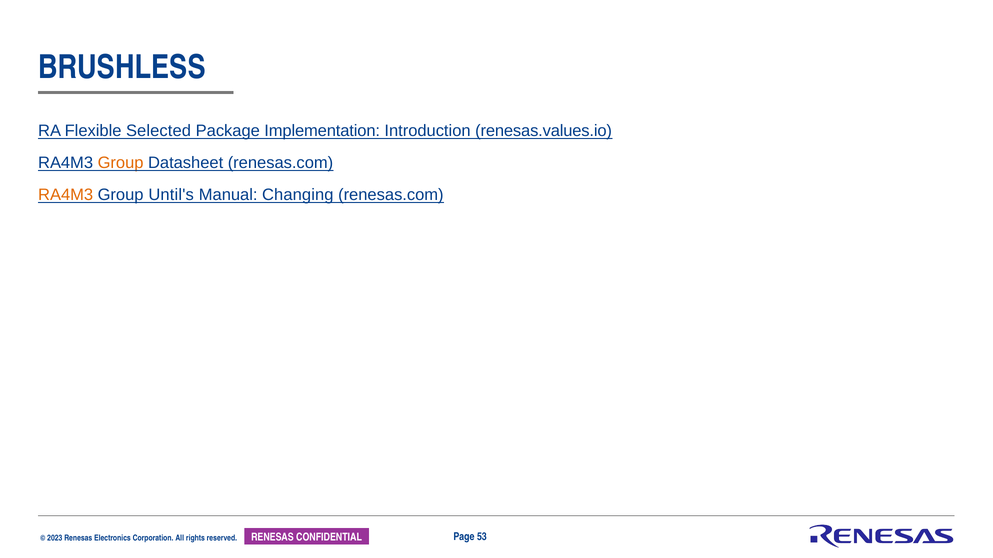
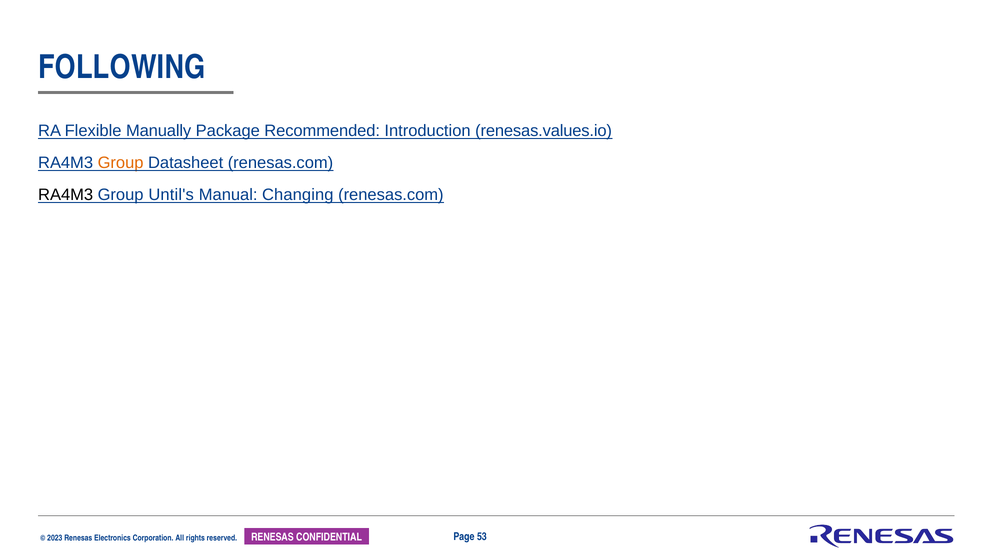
BRUSHLESS: BRUSHLESS -> FOLLOWING (122, 68)
Selected: Selected -> Manually (159, 131)
Implementation: Implementation -> Recommended (322, 131)
RA4M3 colour: orange -> black (66, 195)
